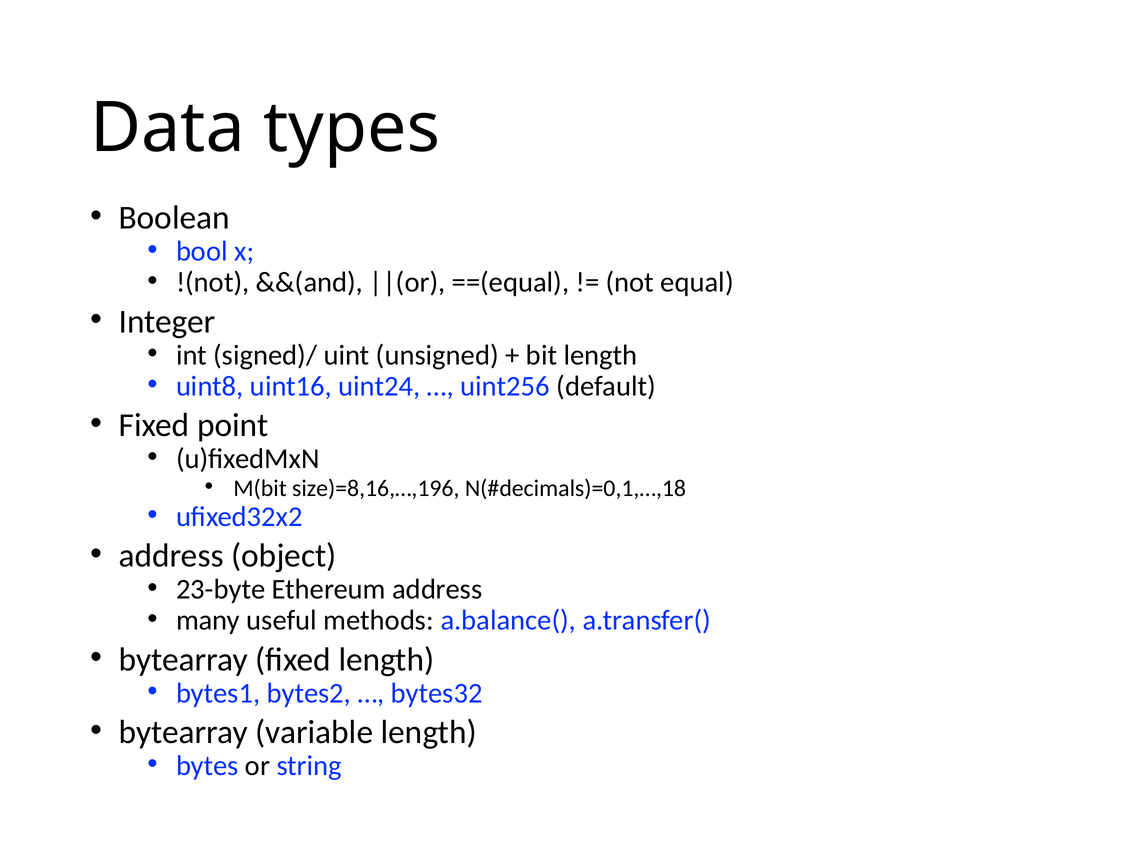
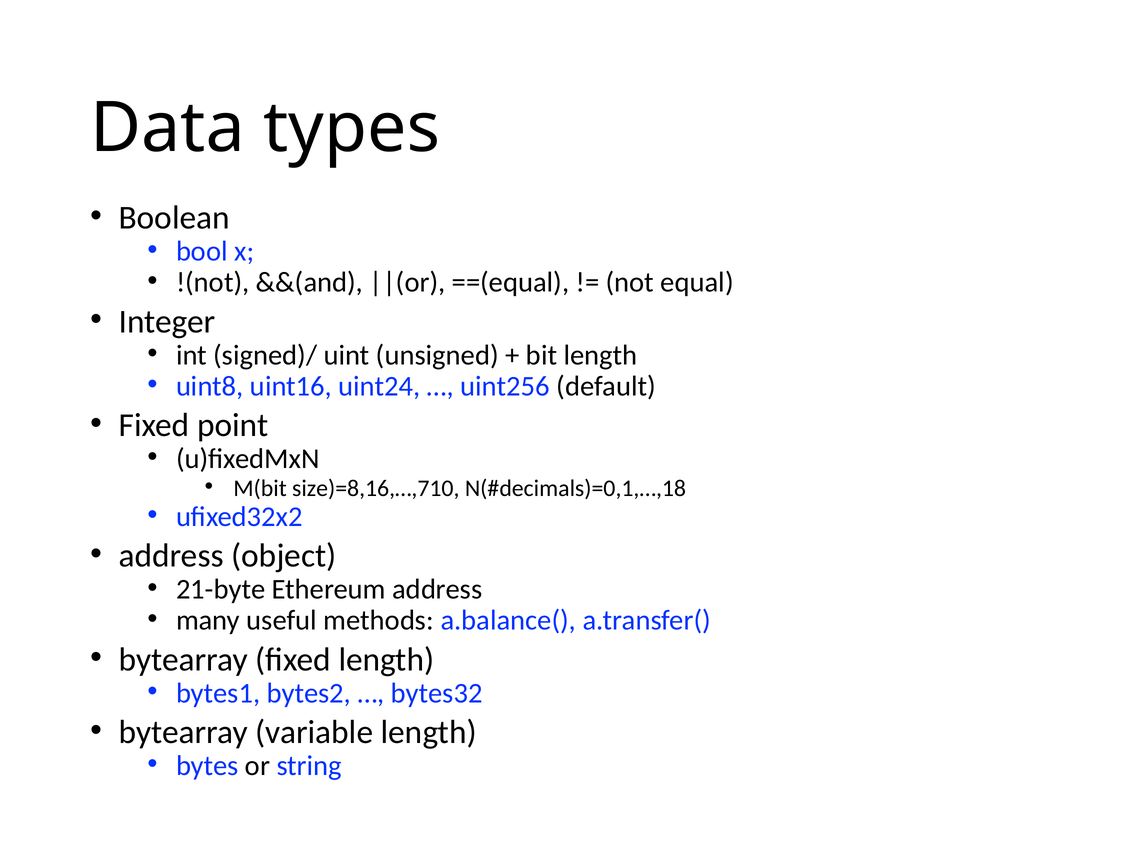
size)=8,16,…,196: size)=8,16,…,196 -> size)=8,16,…,710 (376, 488)
23-byte: 23-byte -> 21-byte (221, 589)
